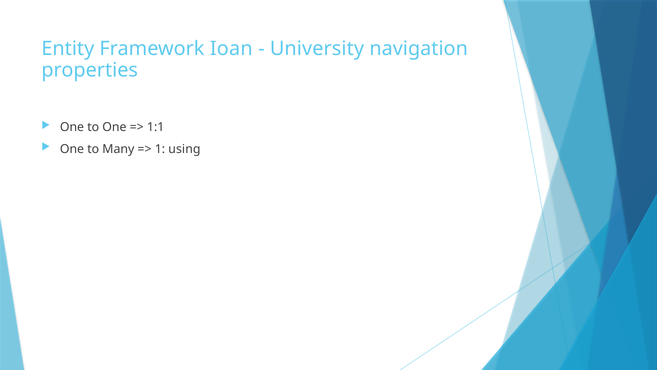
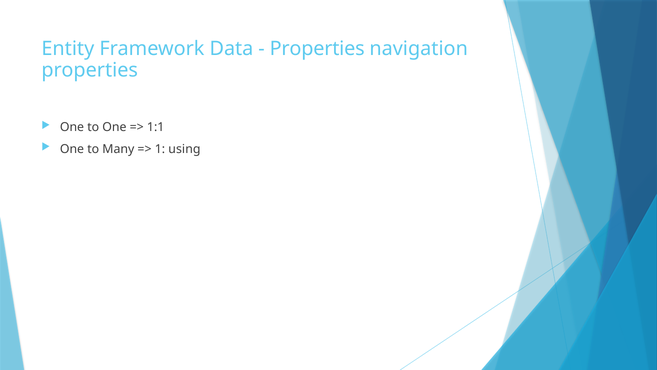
Ioan: Ioan -> Data (231, 49)
University: University -> Properties (317, 49)
